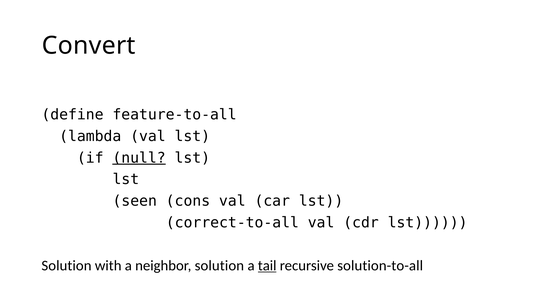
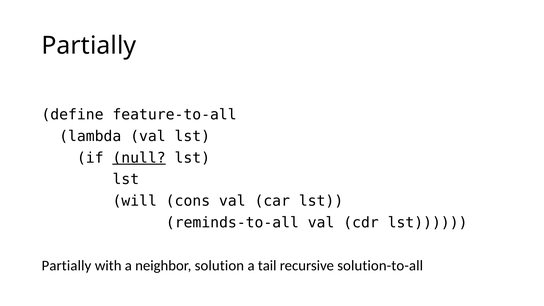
Convert: Convert -> Partially (89, 46)
seen: seen -> will (135, 201)
correct-to-all: correct-to-all -> reminds-to-all (232, 223)
Solution: Solution -> Partially (66, 266)
tail underline: present -> none (267, 266)
